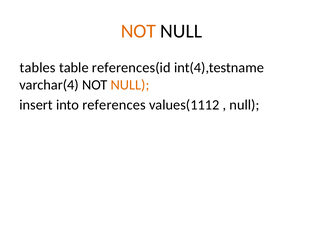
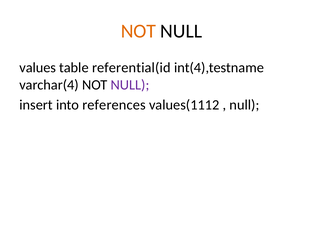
tables: tables -> values (38, 68)
references(id: references(id -> referential(id (131, 68)
NULL colour: orange -> purple (130, 85)
